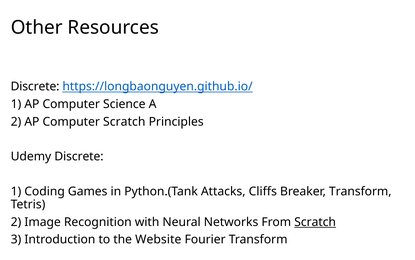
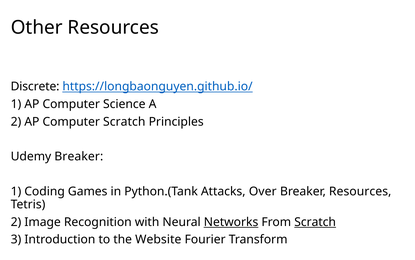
Udemy Discrete: Discrete -> Breaker (79, 156)
Cliffs: Cliffs -> Over (263, 191)
Breaker Transform: Transform -> Resources (360, 191)
Networks underline: none -> present (231, 221)
